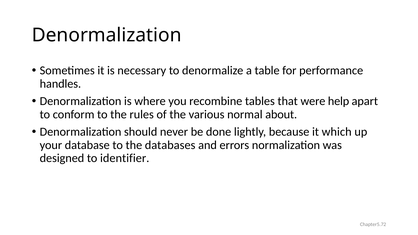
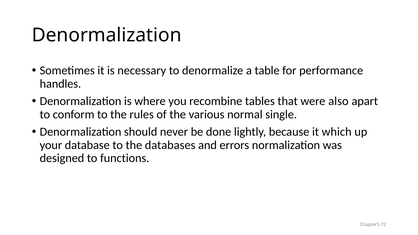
help: help -> also (338, 101)
about: about -> single (281, 114)
identifier: identifier -> functions (125, 158)
